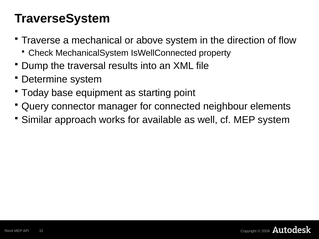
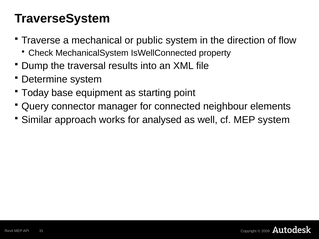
above: above -> public (150, 40)
available: available -> analysed (162, 120)
